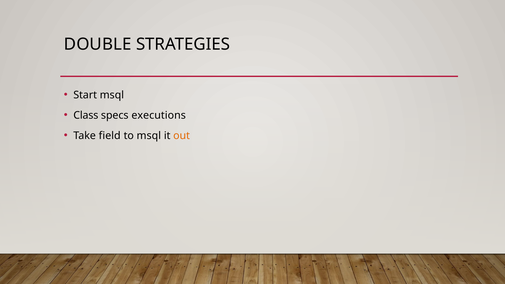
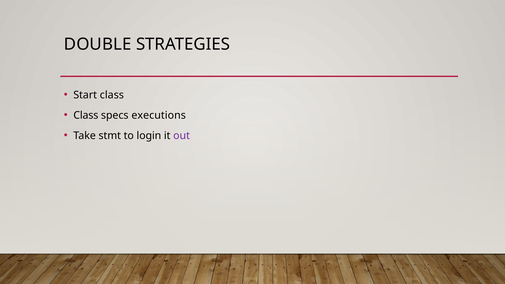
Start msql: msql -> class (112, 95)
field: field -> stmt (110, 136)
to msql: msql -> login (149, 136)
out colour: orange -> purple (182, 136)
